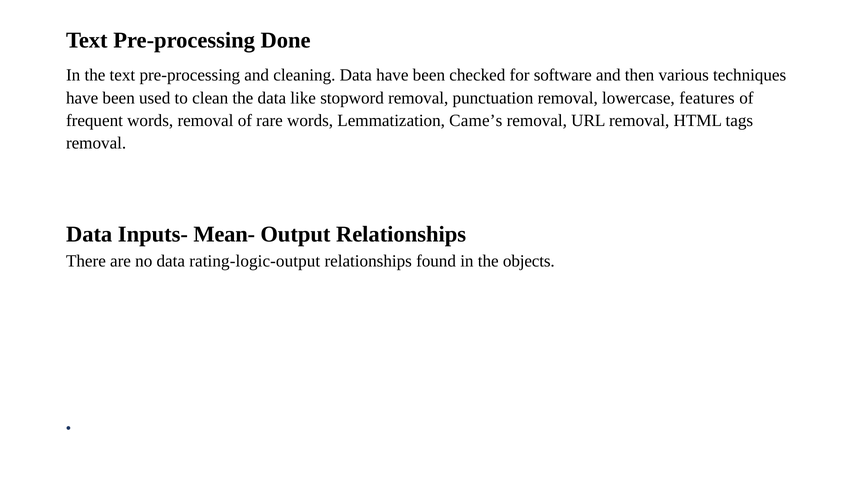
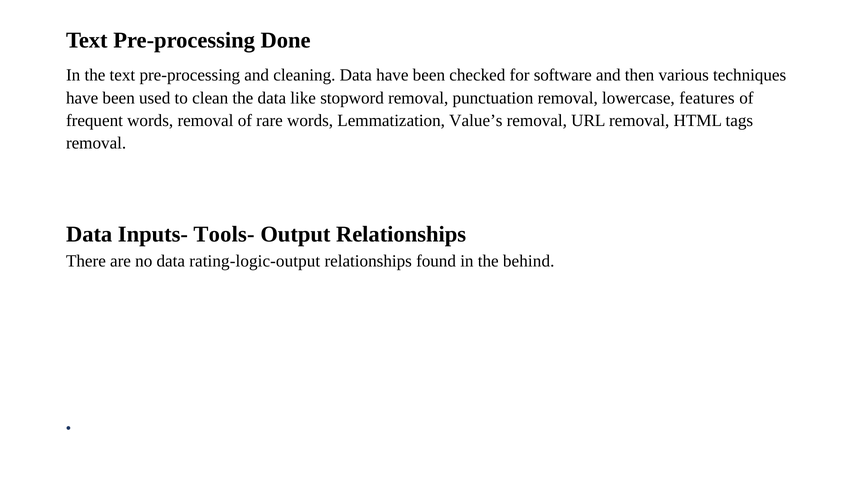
Came’s: Came’s -> Value’s (476, 121)
Mean-: Mean- -> Tools- (224, 234)
objects: objects -> behind (529, 261)
